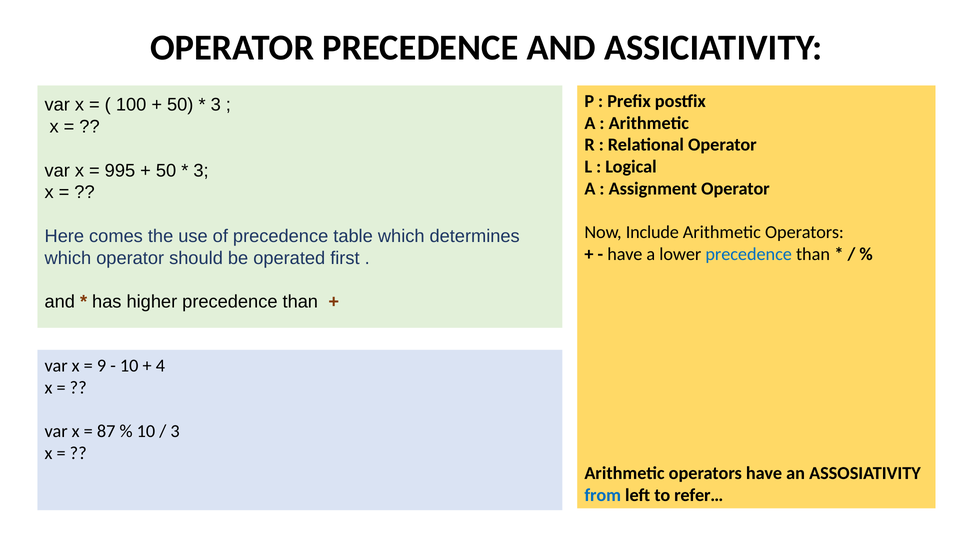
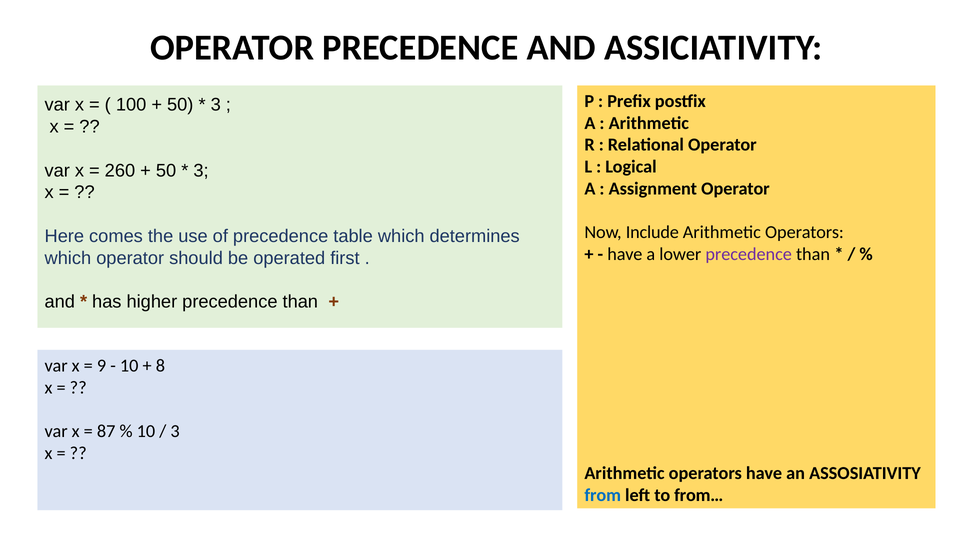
995: 995 -> 260 (120, 171)
precedence colour: blue -> purple (749, 255)
4: 4 -> 8 (160, 366)
refer…: refer… -> from… (699, 495)
